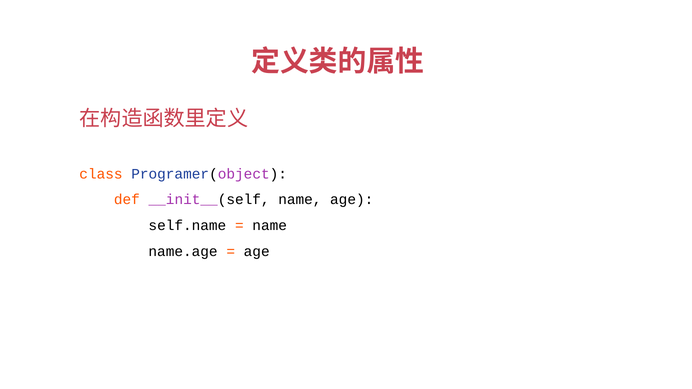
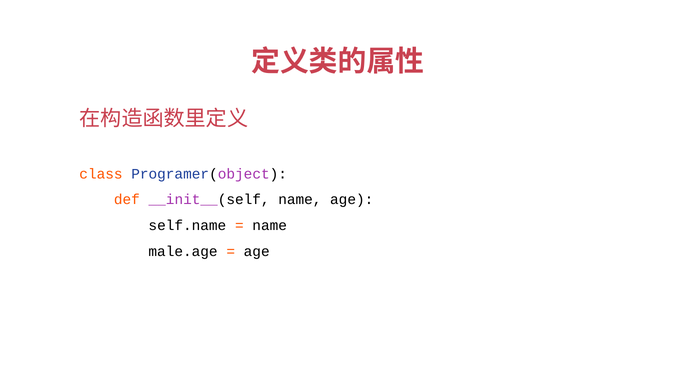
name.age: name.age -> male.age (183, 252)
